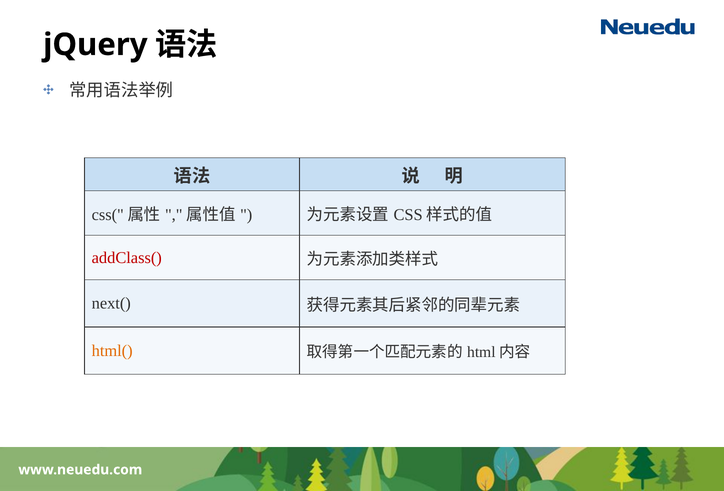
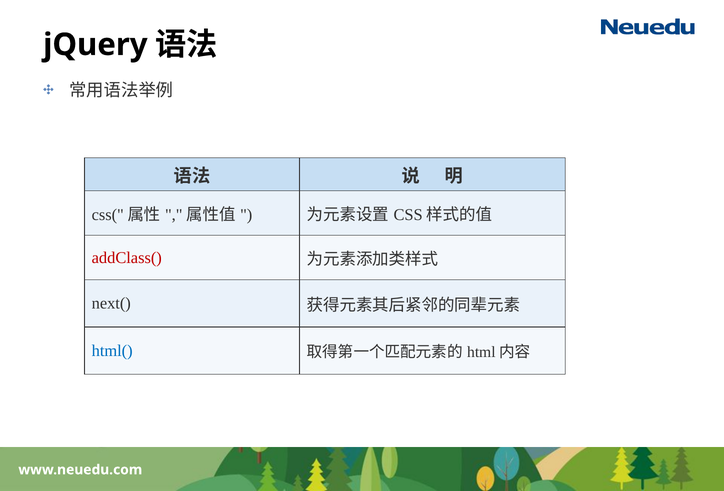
html( colour: orange -> blue (112, 351)
